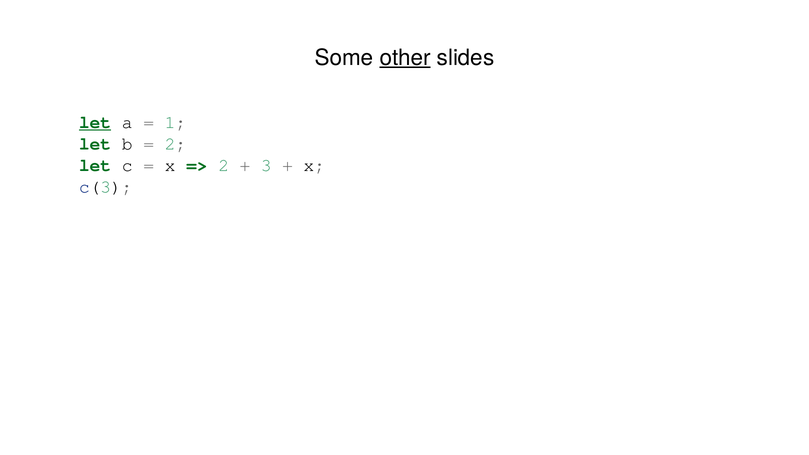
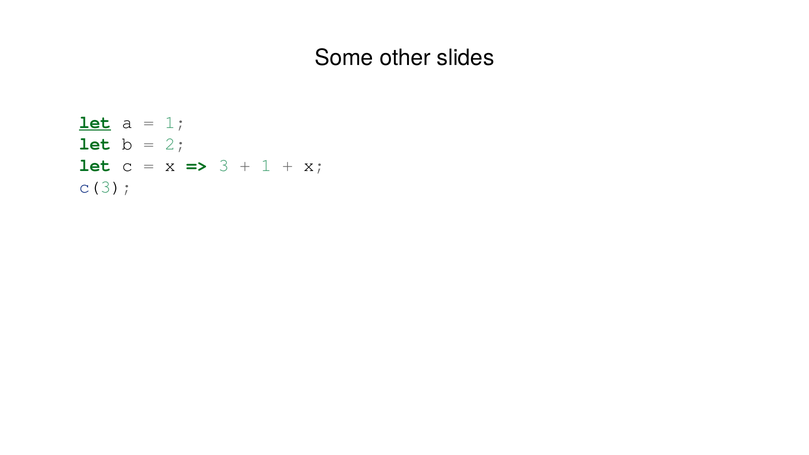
other underline: present -> none (405, 58)
2: 2 -> 3 (224, 165)
3: 3 -> 1 (266, 165)
